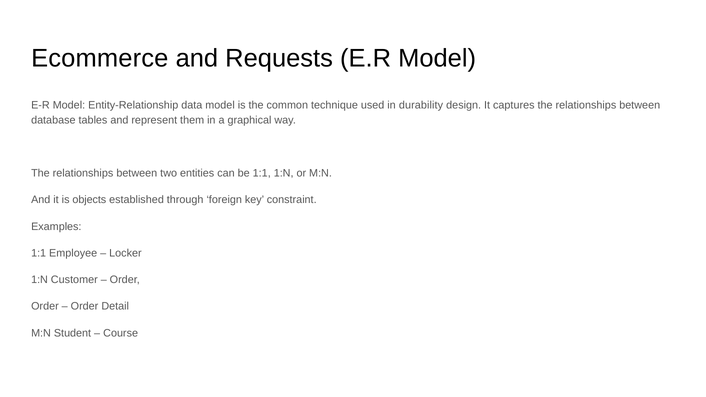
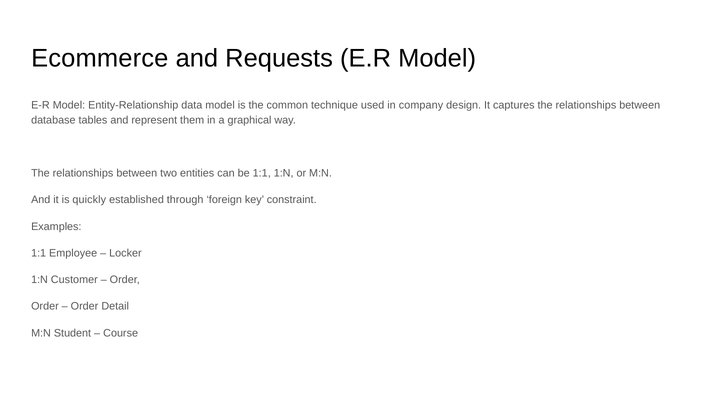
durability: durability -> company (421, 105)
objects: objects -> quickly (89, 200)
